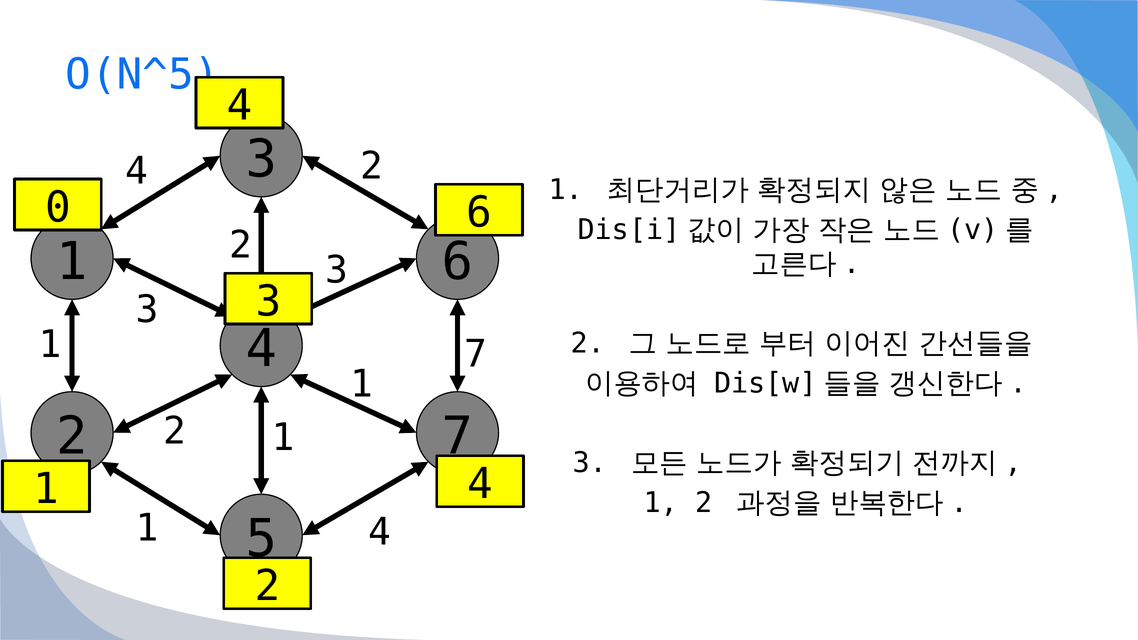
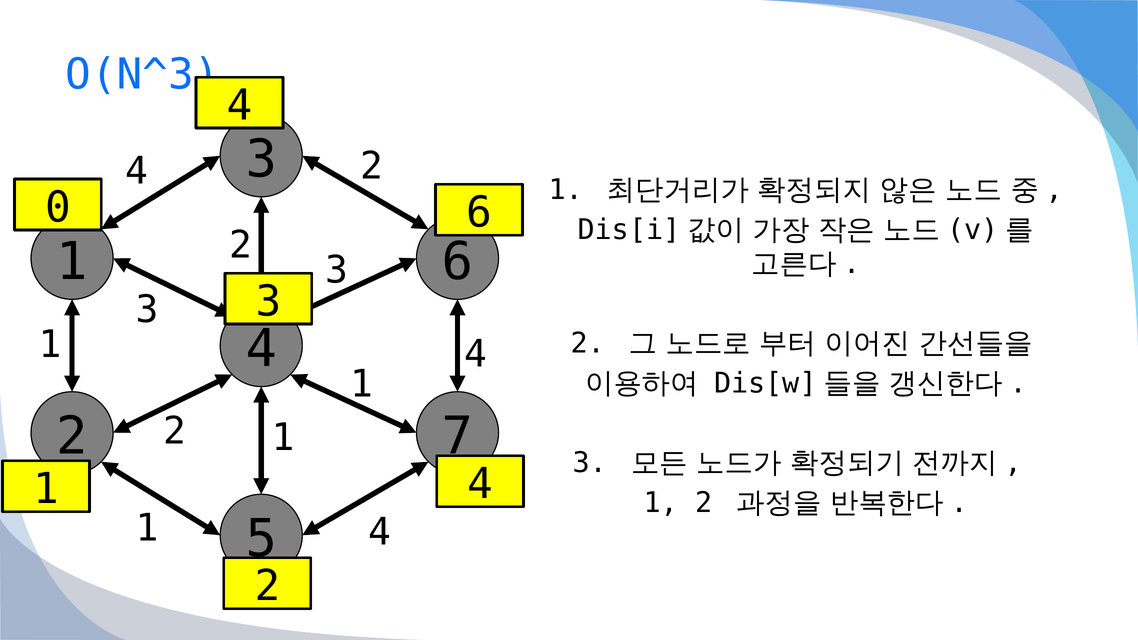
O(N^5: O(N^5 -> O(N^3 (142, 75)
7: 7 -> 4 (476, 354)
